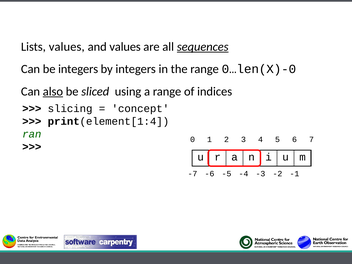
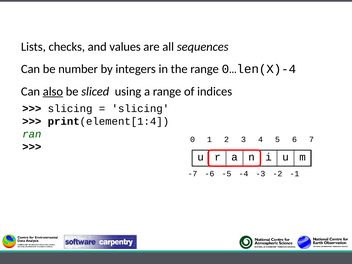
Lists values: values -> checks (67, 47)
sequences underline: present -> none (203, 47)
be integers: integers -> number (78, 69)
0…len(X)-0: 0…len(X)-0 -> 0…len(X)-4 (259, 69)
concept: concept -> slicing (140, 109)
